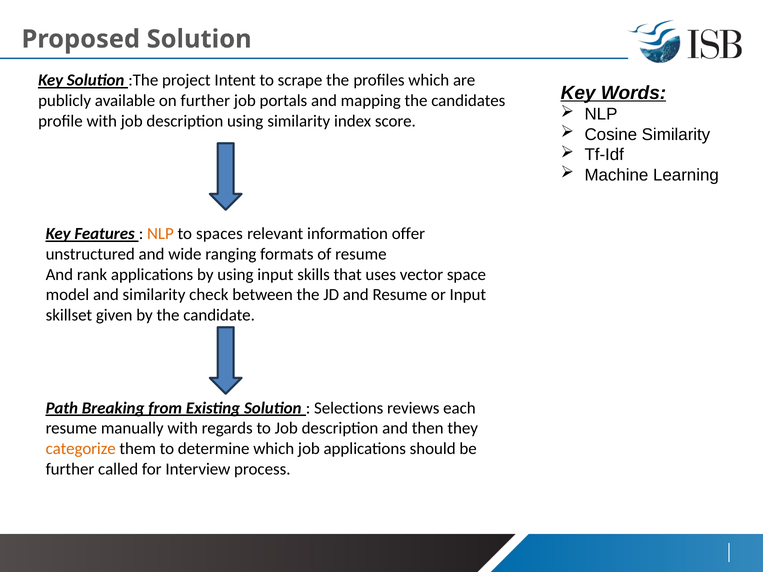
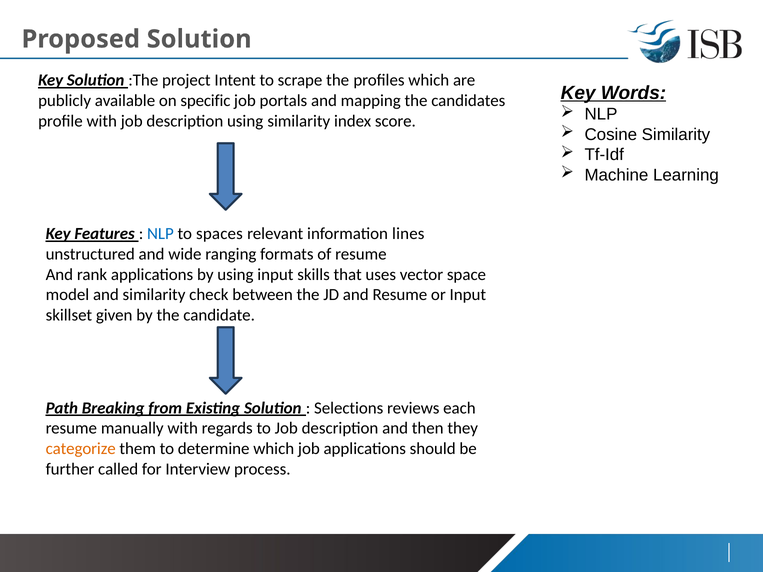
on further: further -> specific (205, 101)
NLP colour: orange -> blue (160, 234)
offer: offer -> lines (408, 234)
